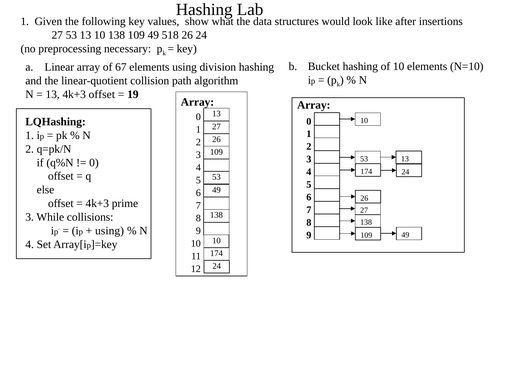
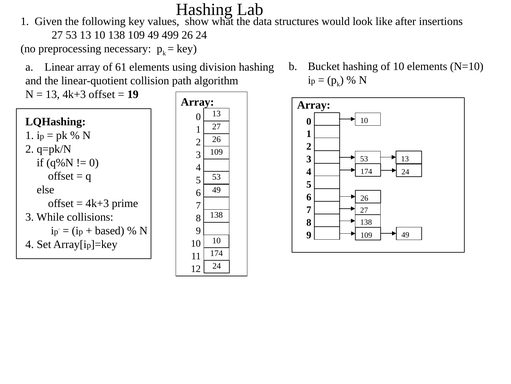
518: 518 -> 499 (170, 35)
67: 67 -> 61 (121, 67)
using: using -> based (110, 230)
